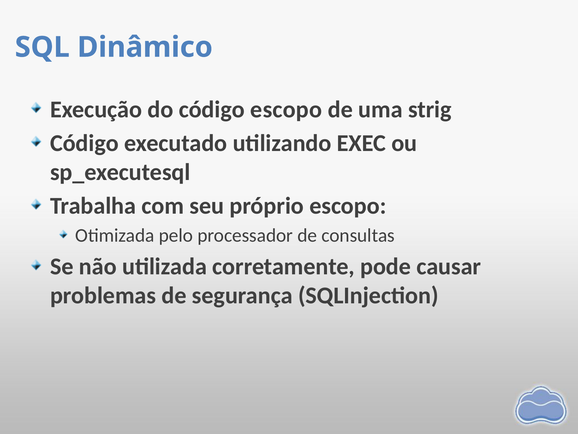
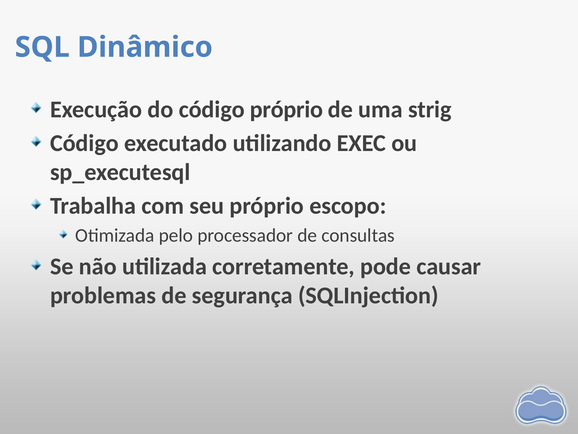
código escopo: escopo -> próprio (286, 109)
